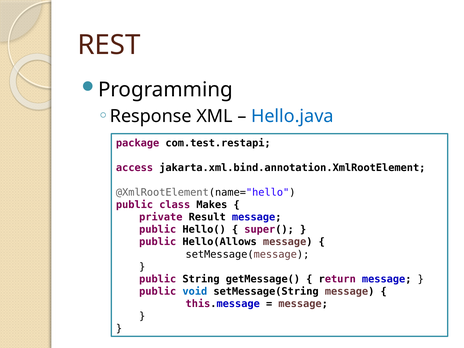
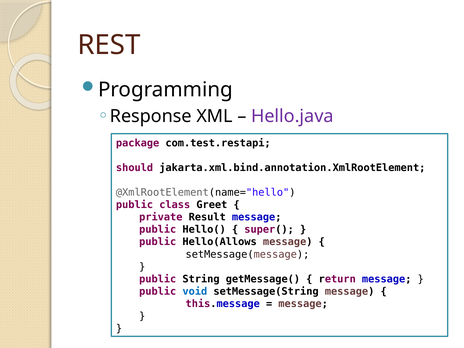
Hello.java colour: blue -> purple (292, 116)
access: access -> should (135, 168)
Makes: Makes -> Greet (212, 205)
